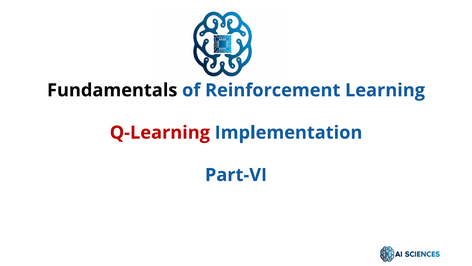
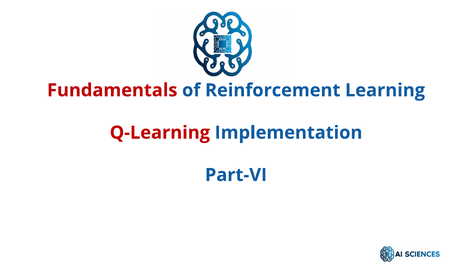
Fundamentals colour: black -> red (112, 90)
